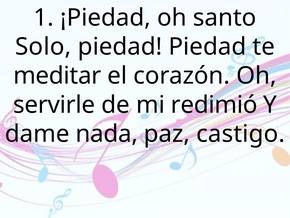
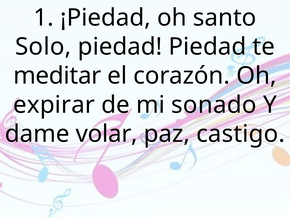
servirle: servirle -> expirar (54, 105)
redimió: redimió -> sonado (214, 105)
nada: nada -> volar (107, 134)
